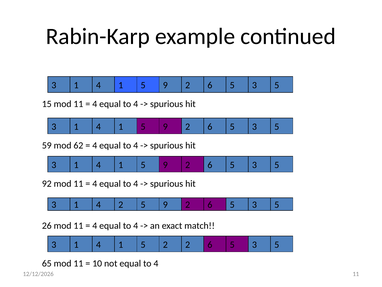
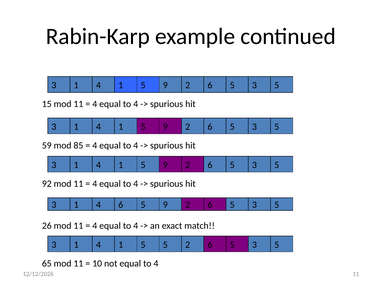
62: 62 -> 85 (78, 145)
3 2: 2 -> 6 (121, 204)
4 2: 2 -> 5 (165, 244)
